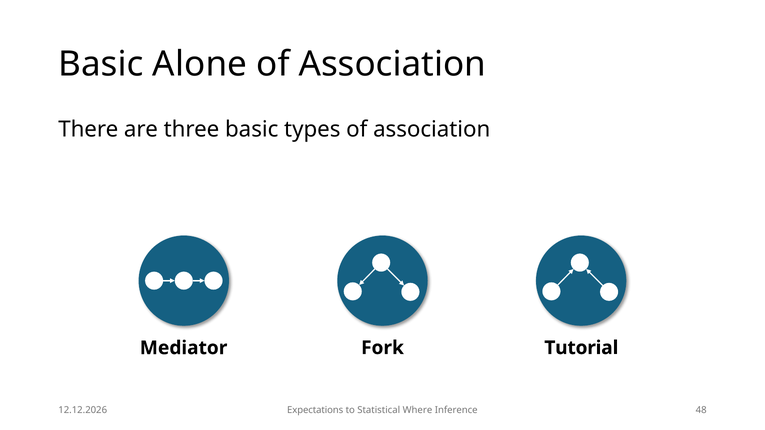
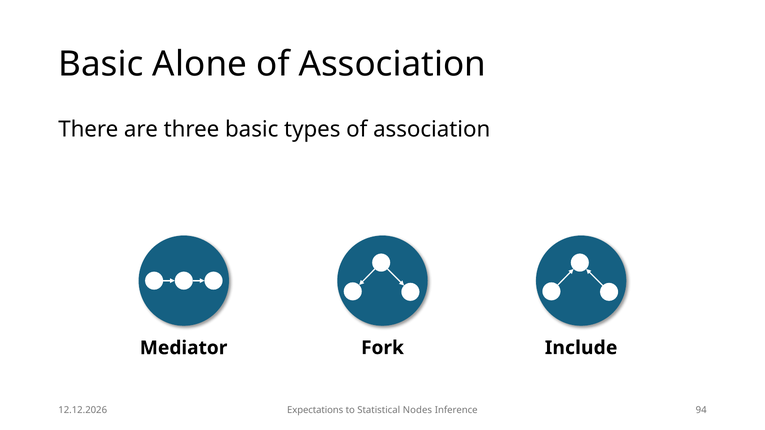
Tutorial: Tutorial -> Include (581, 348)
Where: Where -> Nodes (417, 410)
48: 48 -> 94 (701, 410)
